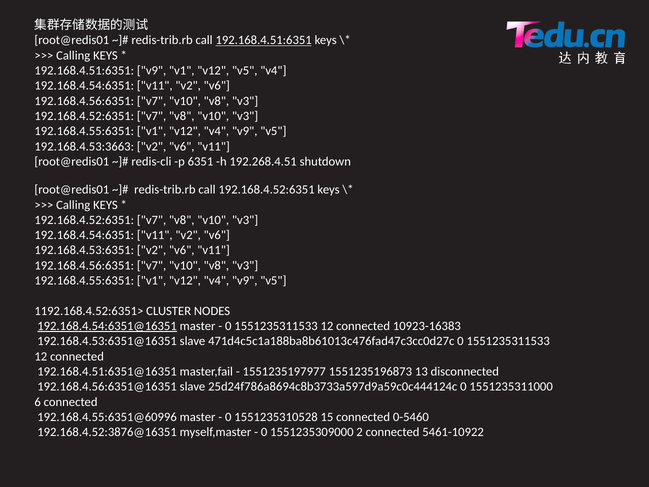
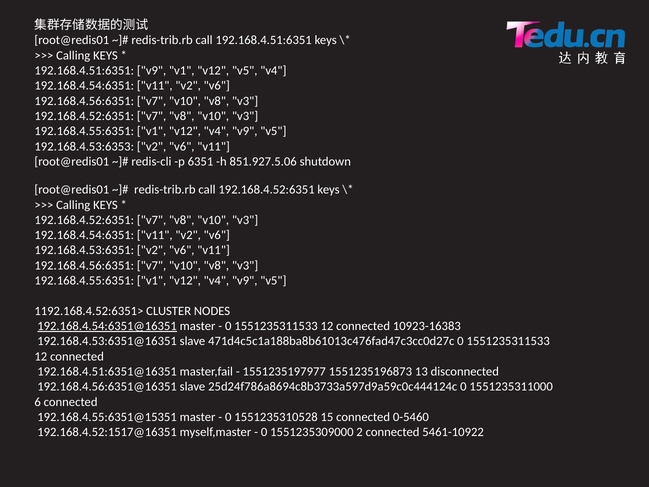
192.168.4.51:6351 underline: present -> none (264, 40)
192.168.4.53:3663: 192.168.4.53:3663 -> 192.168.4.53:6353 (84, 146)
192.268.4.51: 192.268.4.51 -> 851.927.5.06 (263, 161)
192.168.4.55:6351@60996: 192.168.4.55:6351@60996 -> 192.168.4.55:6351@15351 (107, 417)
192.168.4.52:3876@16351: 192.168.4.52:3876@16351 -> 192.168.4.52:1517@16351 (107, 432)
